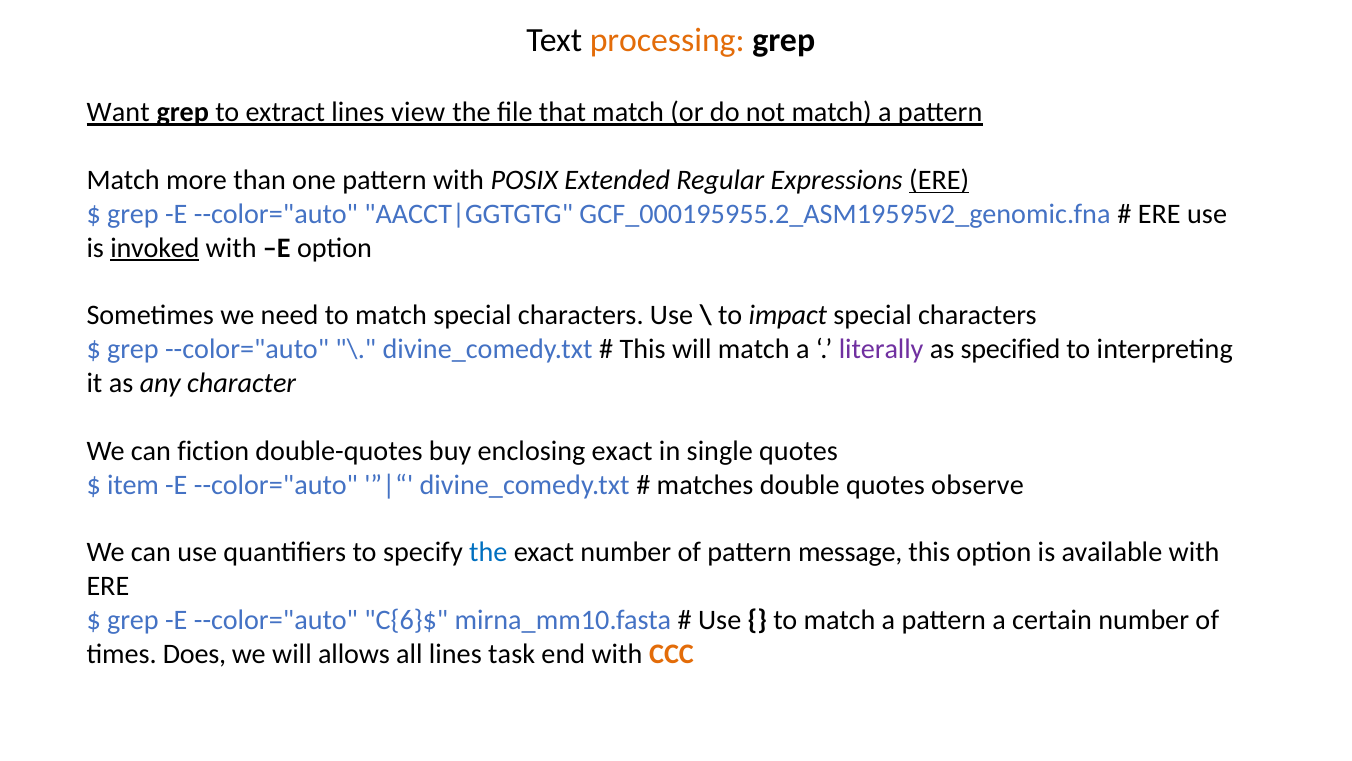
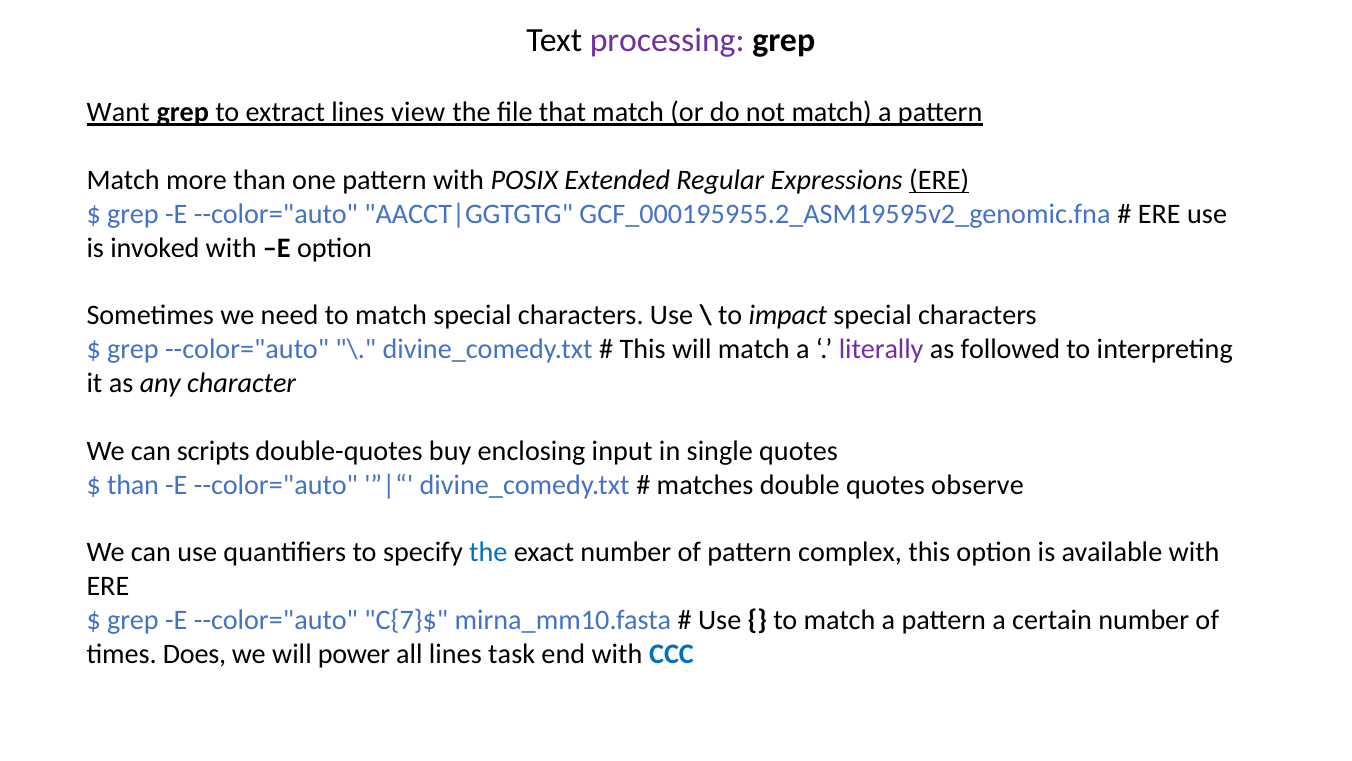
processing colour: orange -> purple (667, 40)
invoked underline: present -> none (155, 248)
specified: specified -> followed (1010, 349)
fiction: fiction -> scripts (213, 451)
enclosing exact: exact -> input (622, 451)
item: item -> than (133, 484)
message: message -> complex (850, 552)
C{6}$: C{6}$ -> C{7}$ (406, 620)
allows: allows -> power (354, 654)
CCC colour: orange -> blue (671, 654)
